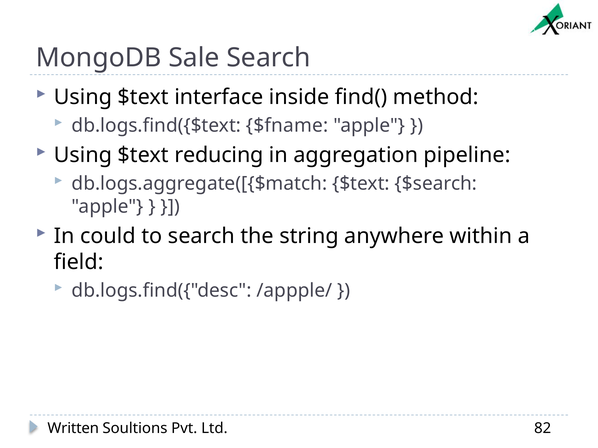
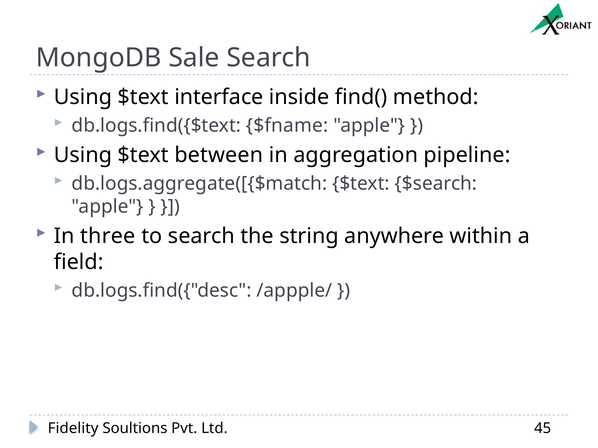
reducing: reducing -> between (219, 155)
could: could -> three (108, 236)
Written: Written -> Fidelity (73, 429)
82: 82 -> 45 (543, 429)
